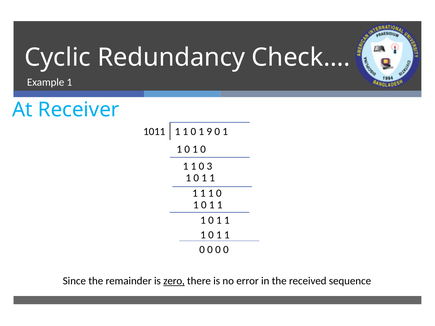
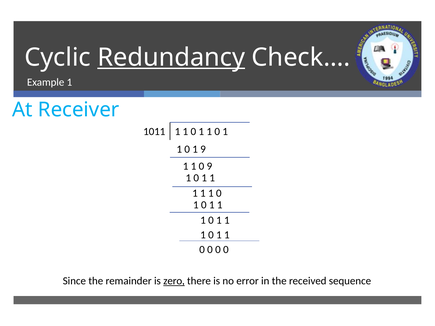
Redundancy underline: none -> present (171, 57)
9: 9 -> 1 (209, 132)
0: 0 -> 9 (203, 149)
0 3: 3 -> 9 (209, 167)
